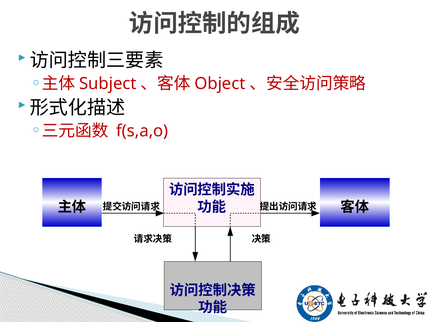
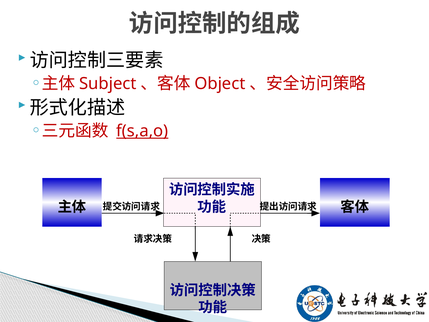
f(s,a,o underline: none -> present (142, 131)
